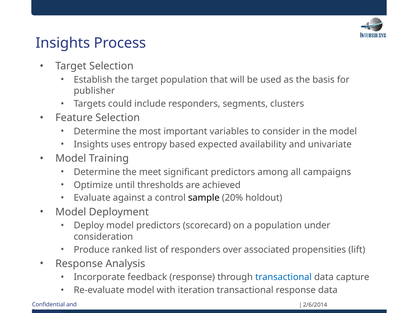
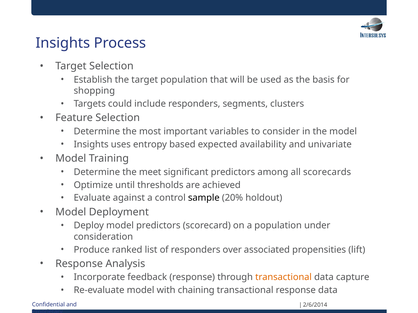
publisher: publisher -> shopping (94, 91)
campaigns: campaigns -> scorecards (327, 172)
transactional colour: blue -> orange (283, 278)
iteration: iteration -> chaining (196, 291)
